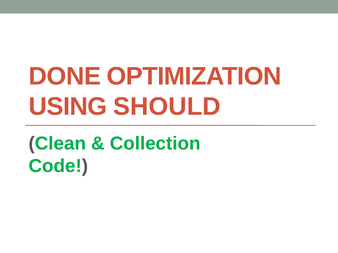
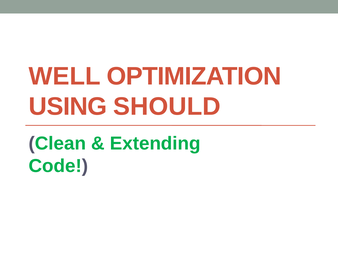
DONE: DONE -> WELL (65, 76)
Collection: Collection -> Extending (155, 144)
